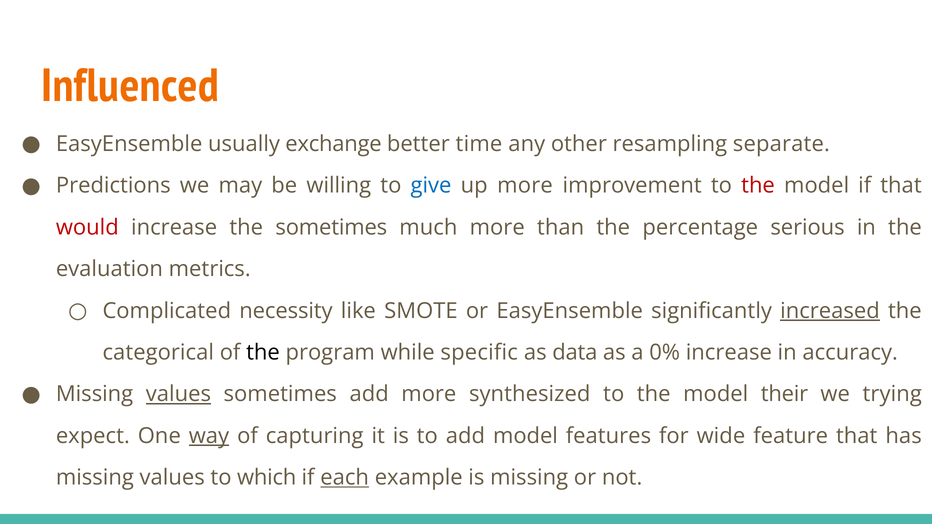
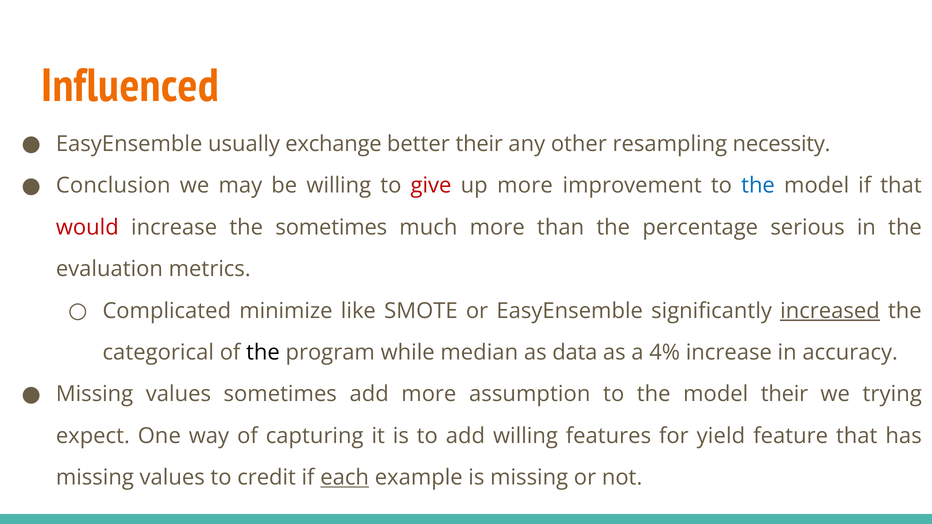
better time: time -> their (479, 144)
separate: separate -> necessity (782, 144)
Predictions: Predictions -> Conclusion (113, 186)
give colour: blue -> red (431, 186)
the colour: red -> blue (758, 186)
necessity: necessity -> minimize (286, 311)
specific: specific -> median (479, 353)
0%: 0% -> 4% (665, 353)
values underline: present -> none (178, 394)
synthesized: synthesized -> assumption (530, 394)
way underline: present -> none (209, 436)
add model: model -> willing (525, 436)
wide: wide -> yield (721, 436)
which: which -> credit (267, 478)
